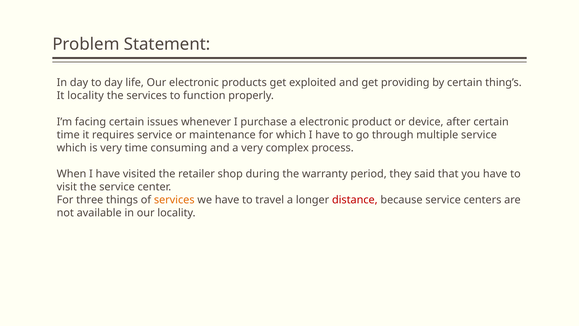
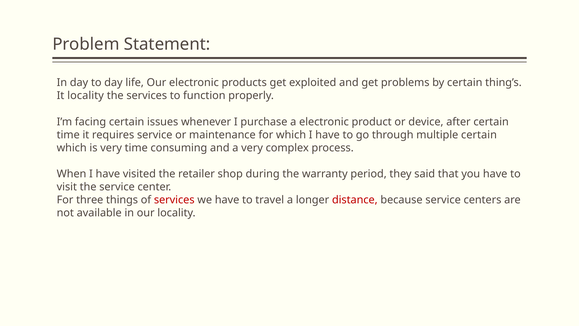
providing: providing -> problems (405, 83)
multiple service: service -> certain (479, 135)
services colour: orange -> red (174, 200)
